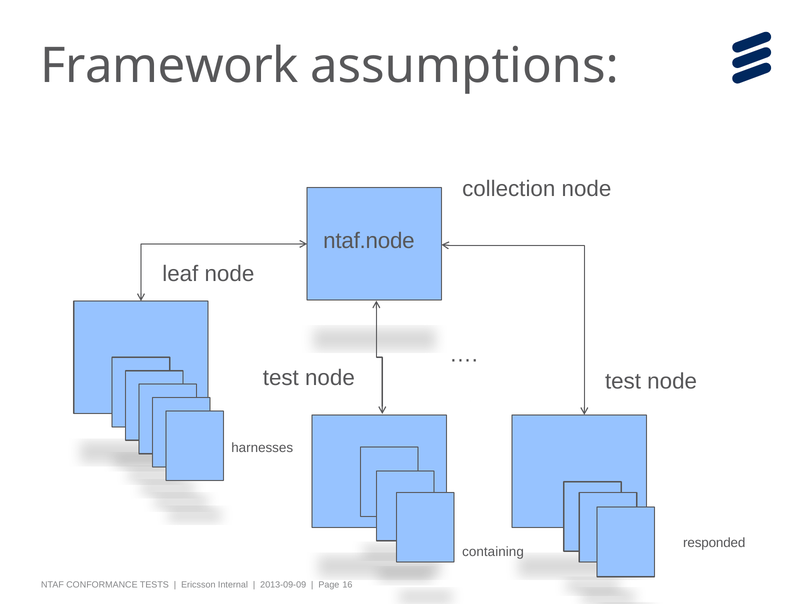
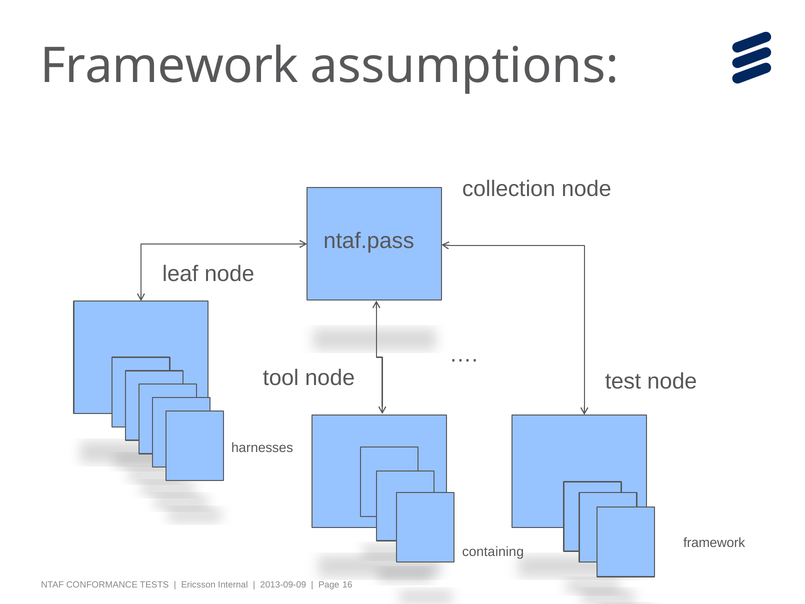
ntaf.node: ntaf.node -> ntaf.pass (369, 241)
test: test -> tool (281, 378)
responded: responded -> framework (714, 542)
